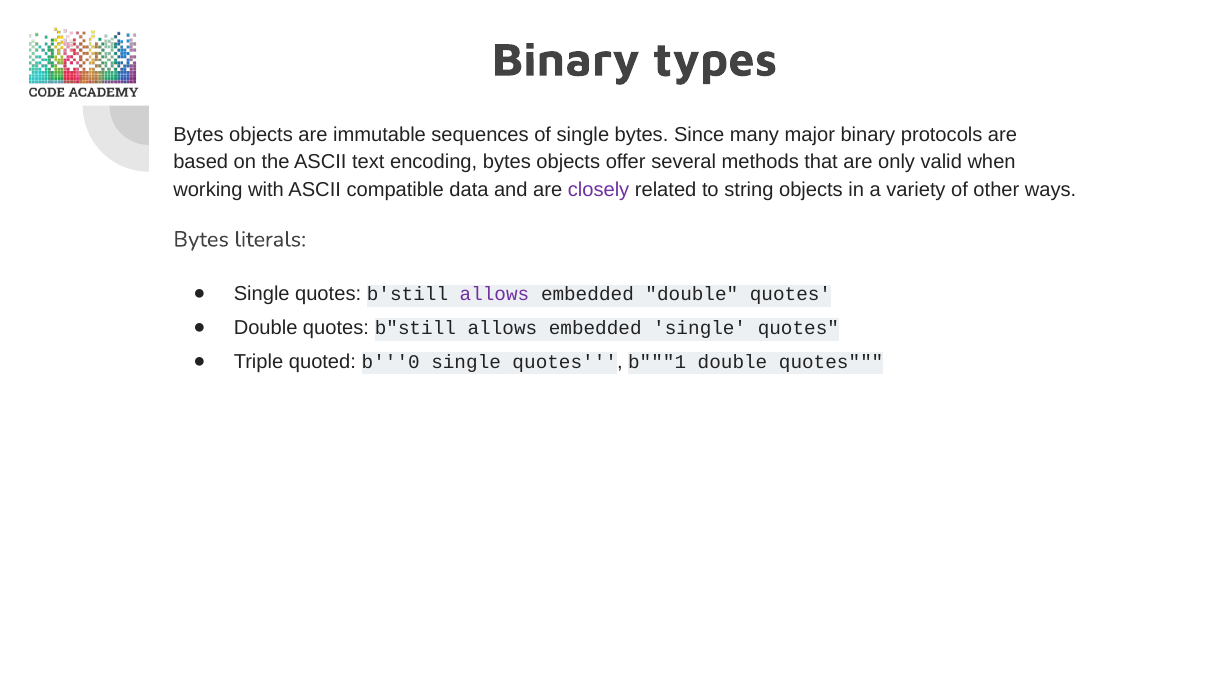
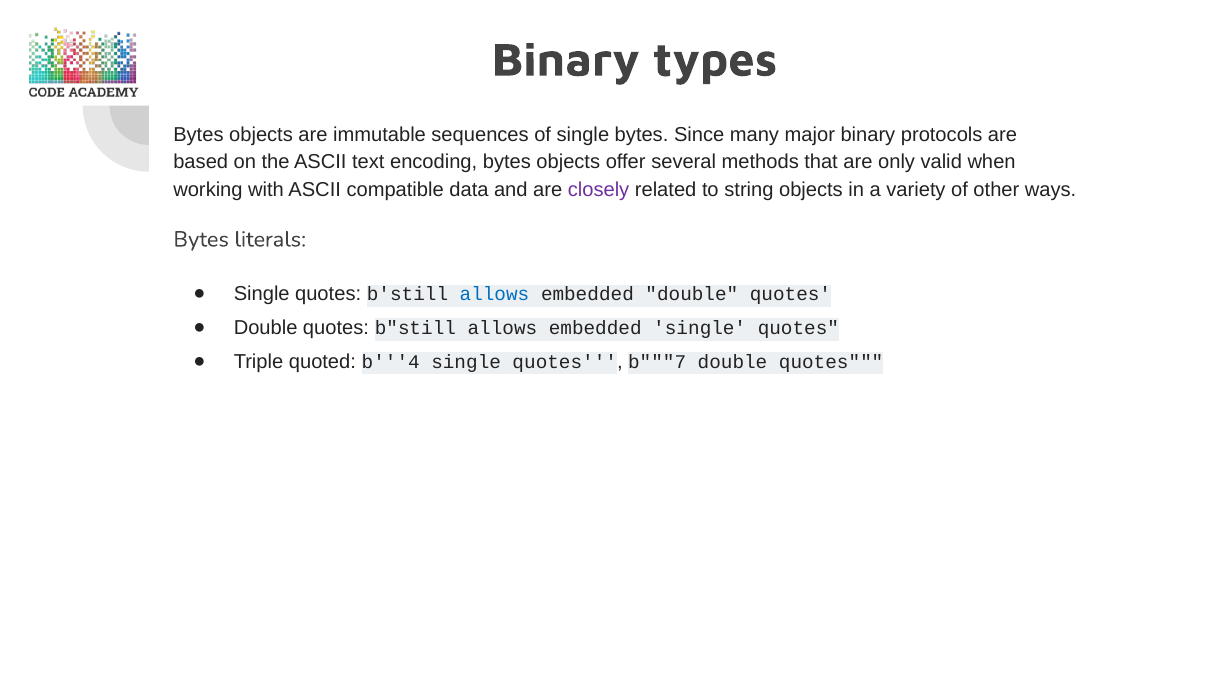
allows colour: purple -> blue (494, 294)
b'''0: b'''0 -> b'''4 (391, 362)
b"""1: b"""1 -> b"""7 (657, 362)
